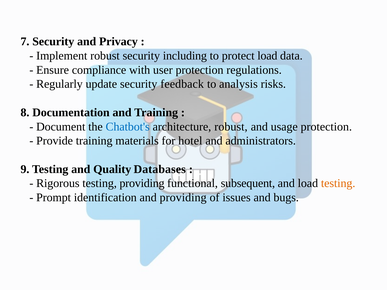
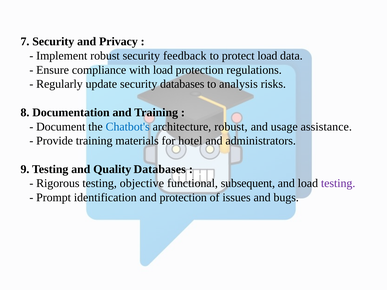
including: including -> feedback (185, 56)
with user: user -> load (163, 70)
security feedback: feedback -> databases (182, 84)
usage protection: protection -> assistance (326, 127)
testing providing: providing -> objective (142, 183)
testing colour: orange -> purple (338, 183)
and providing: providing -> protection (183, 198)
